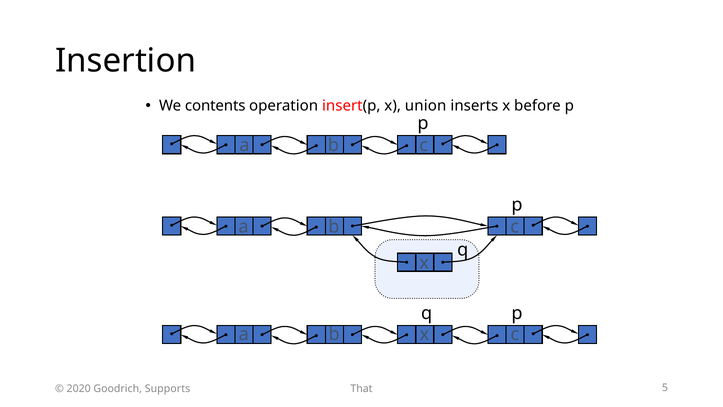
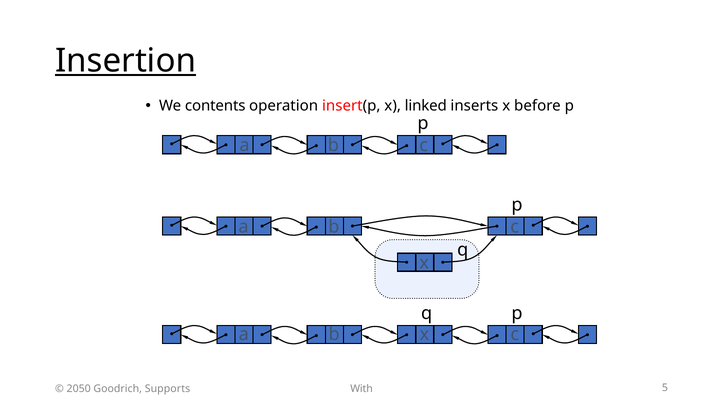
Insertion underline: none -> present (126, 61)
union: union -> linked (426, 106)
2020: 2020 -> 2050 (79, 388)
That: That -> With (362, 388)
